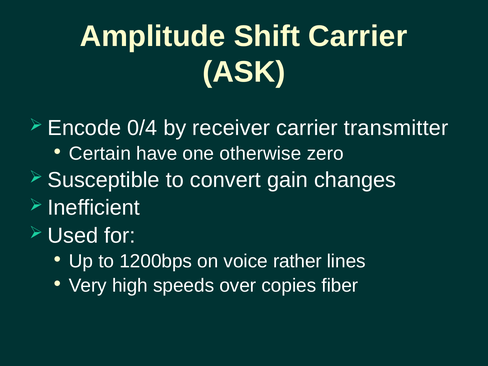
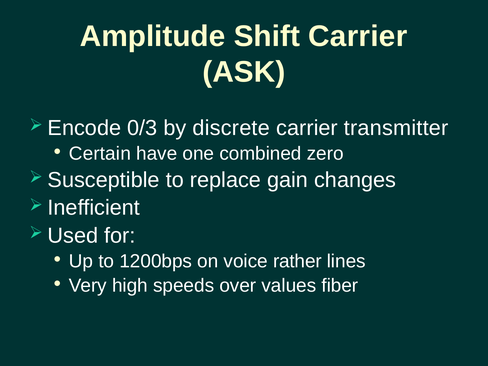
0/4: 0/4 -> 0/3 (142, 128)
receiver: receiver -> discrete (231, 128)
otherwise: otherwise -> combined (260, 154)
convert: convert -> replace (225, 180)
copies: copies -> values (289, 286)
